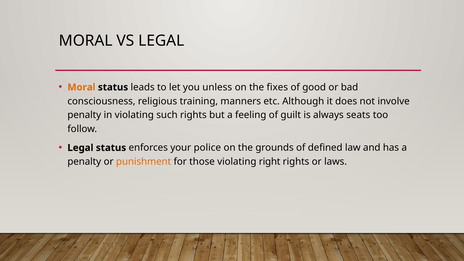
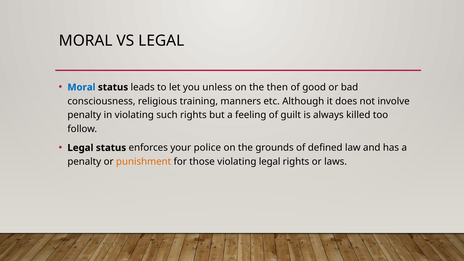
Moral colour: orange -> blue (81, 87)
fixes: fixes -> then (277, 87)
seats: seats -> killed (358, 115)
violating right: right -> legal (270, 162)
